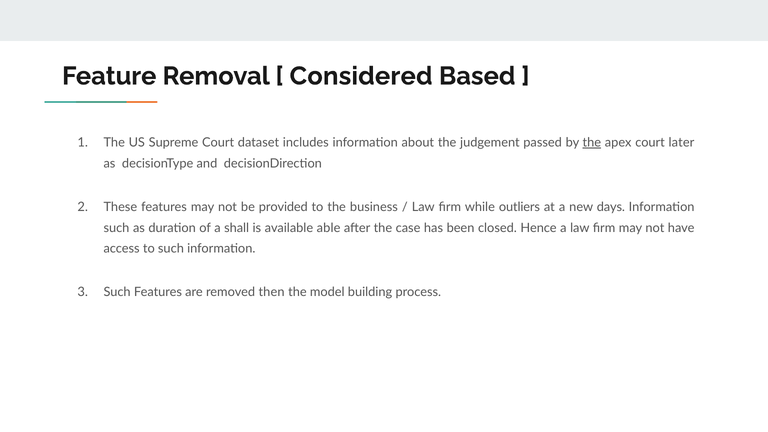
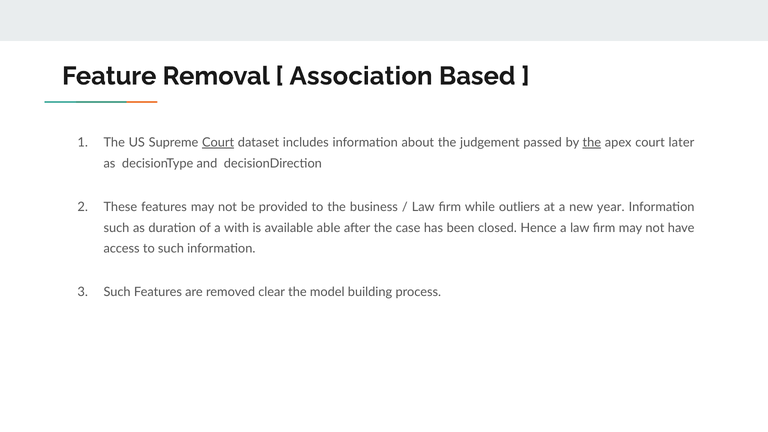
Considered: Considered -> Association (361, 76)
Court underline: none -> present (218, 143)
days: days -> year (611, 207)
shall: shall -> with (237, 228)
then: then -> clear (272, 292)
